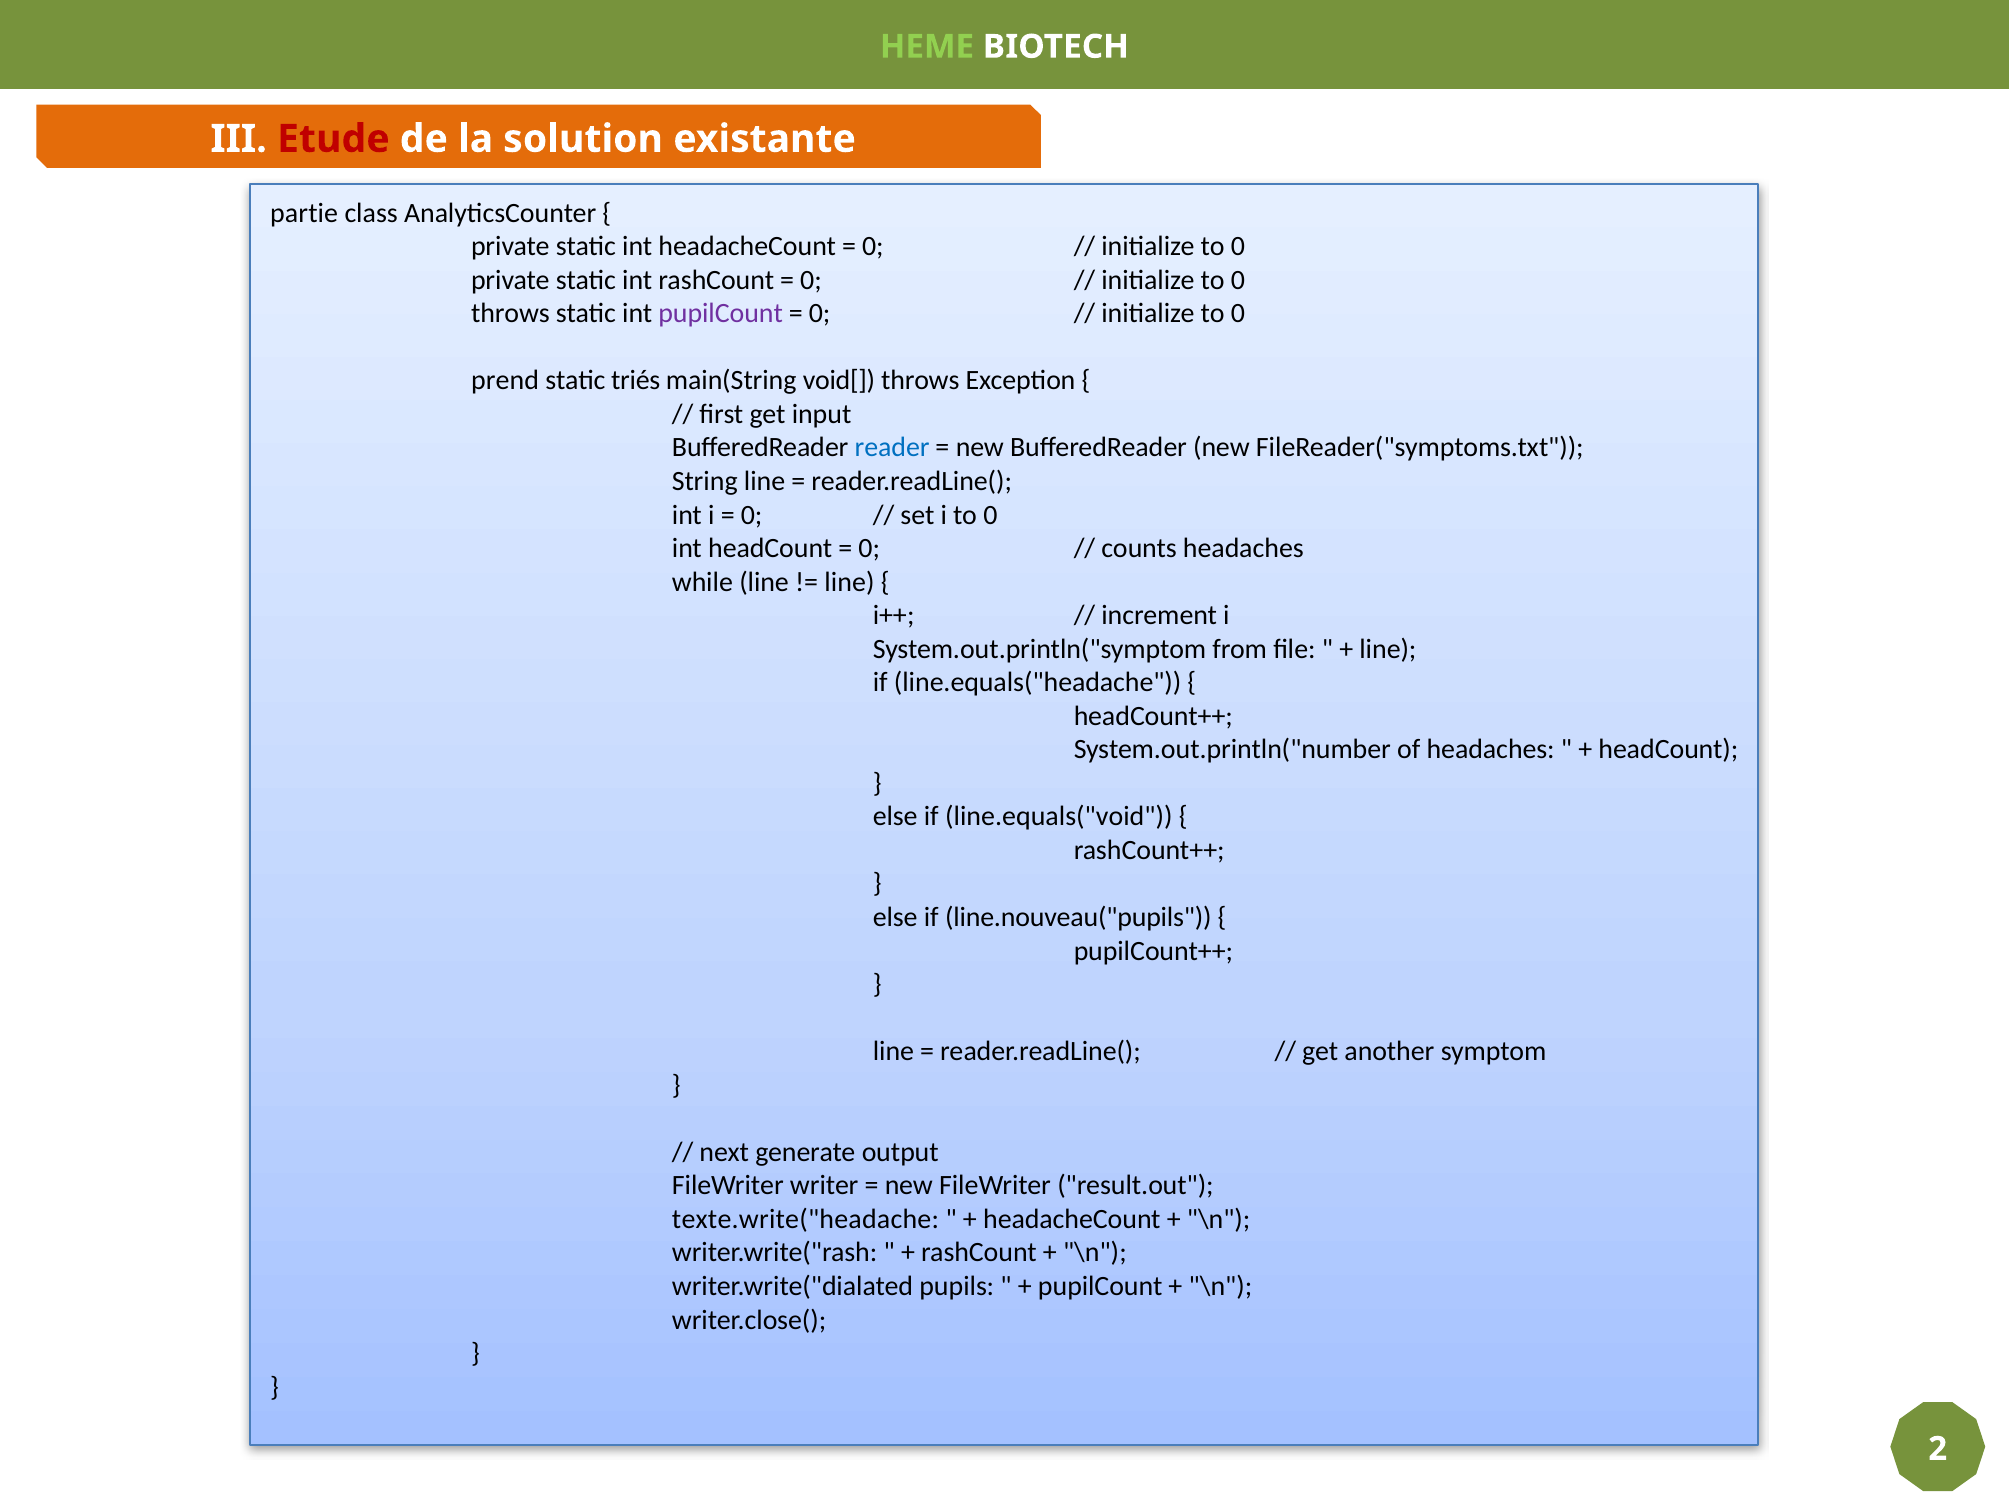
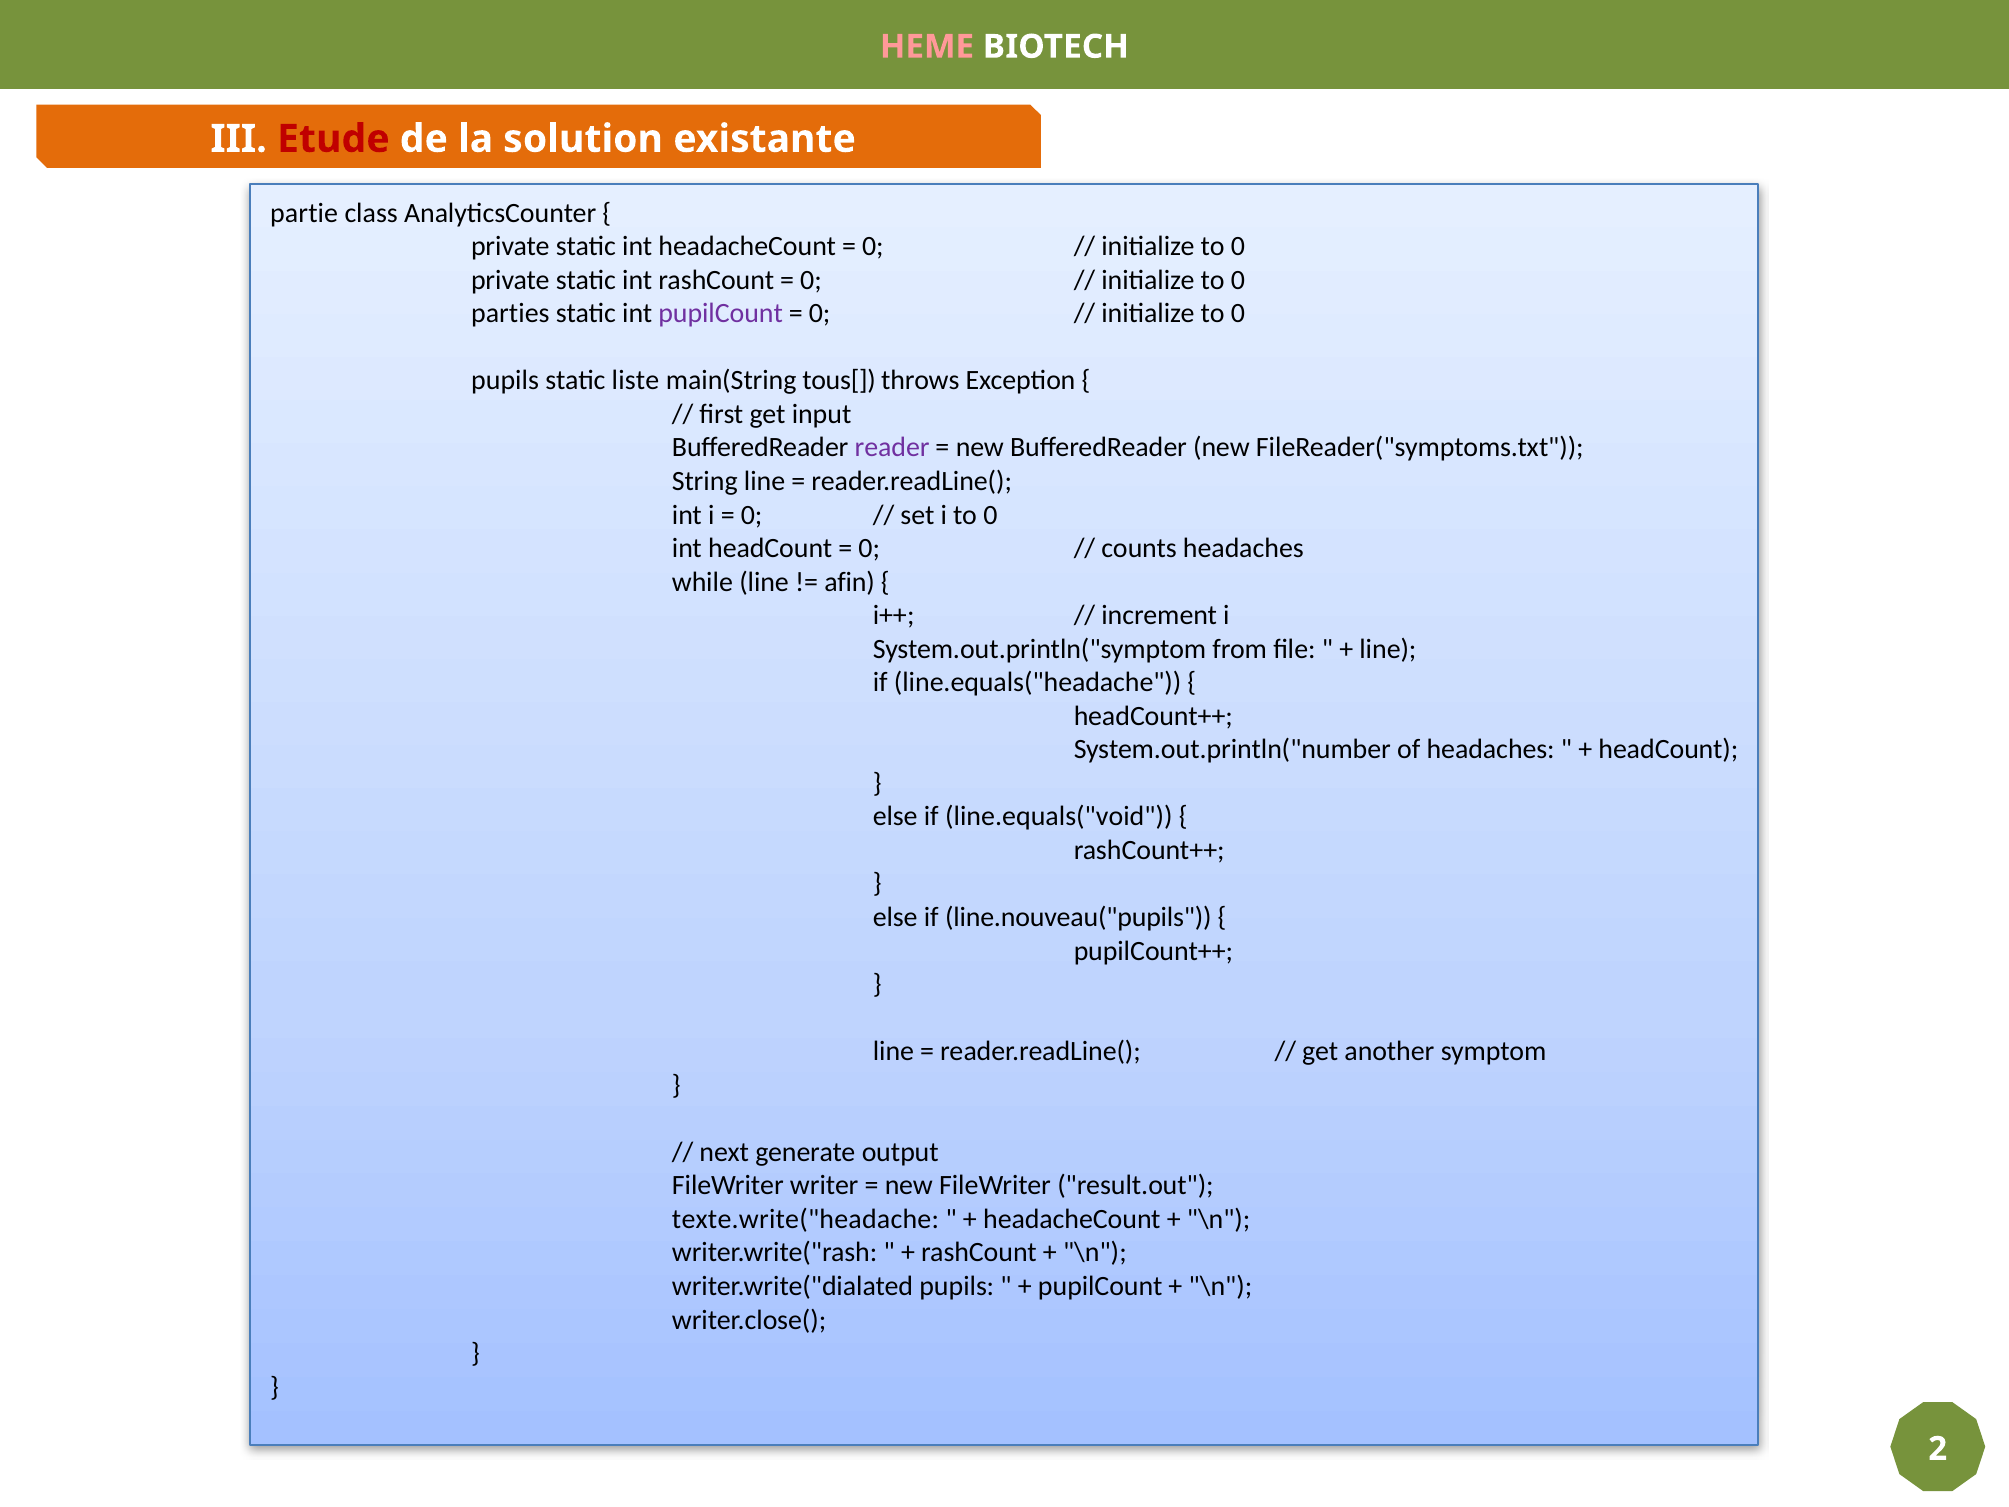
HEME colour: light green -> pink (927, 47)
throws: throws -> parties (510, 313)
prend: prend -> pupils (505, 381)
triés: triés -> liste (636, 381)
void[: void[ -> tous[ (839, 381)
reader colour: blue -> purple (892, 448)
line: line -> afin (850, 582)
